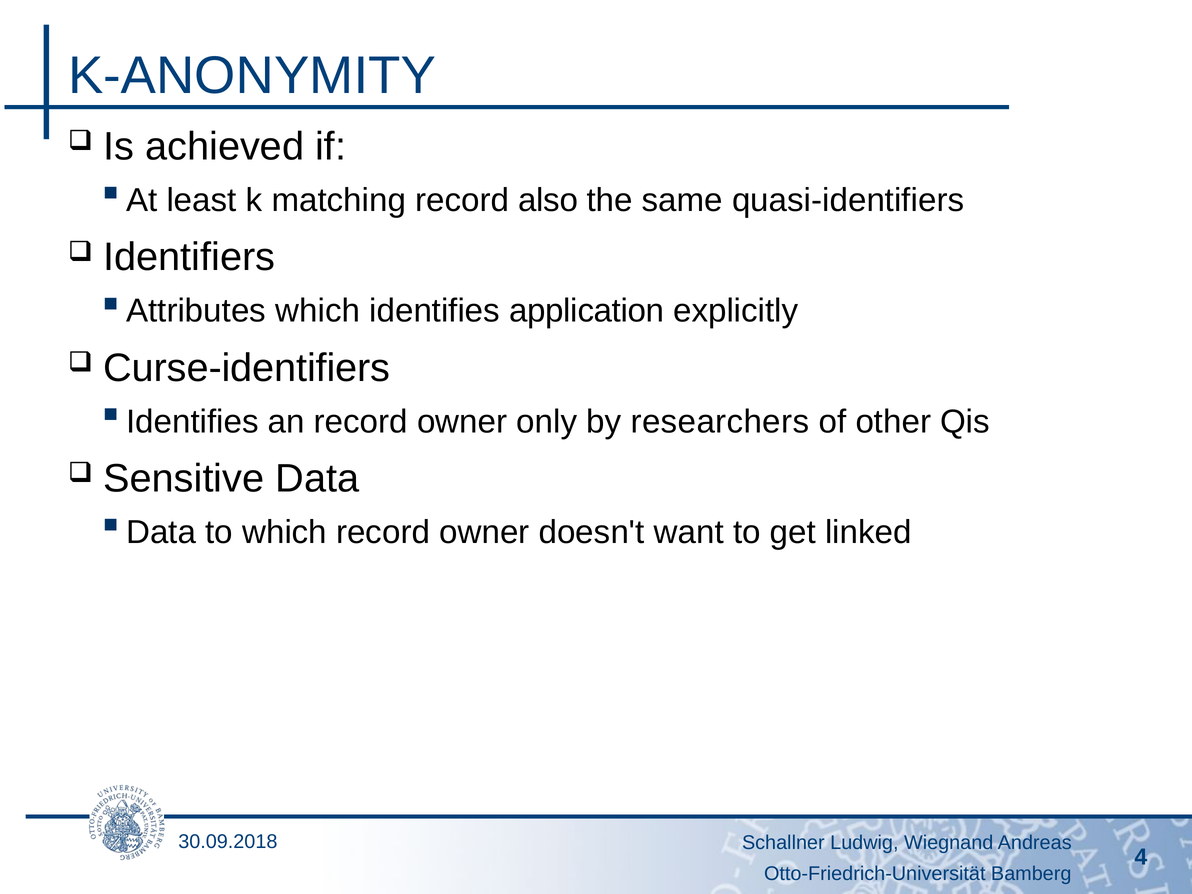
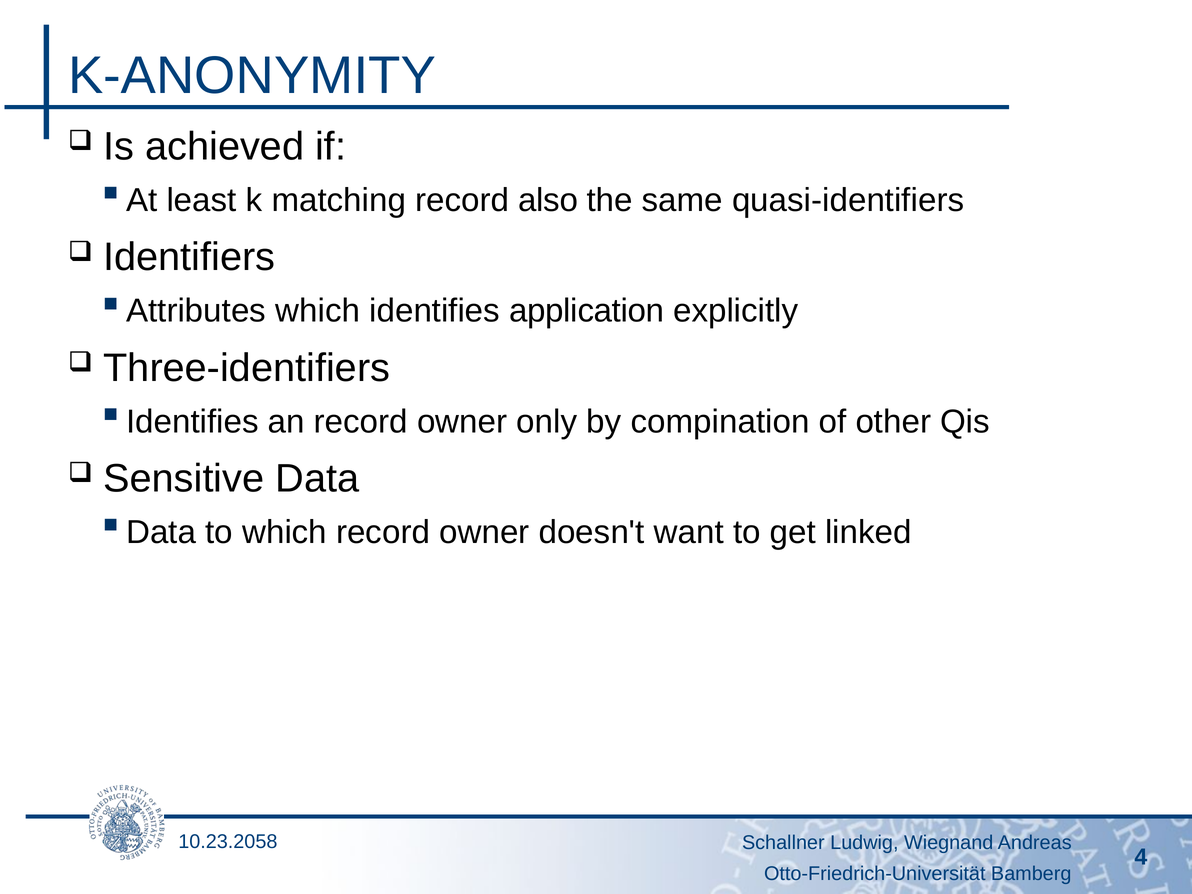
Curse-identifiers: Curse-identifiers -> Three-identifiers (247, 368)
researchers: researchers -> compination (720, 422)
30.09.2018: 30.09.2018 -> 10.23.2058 (228, 842)
